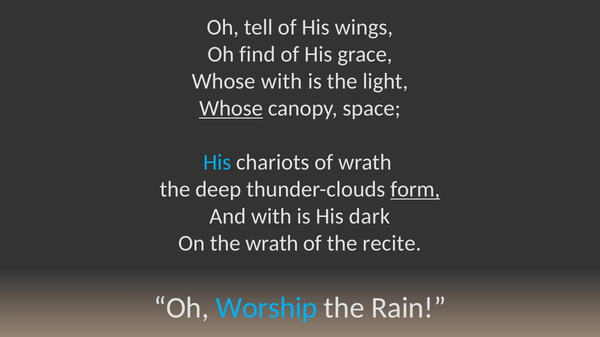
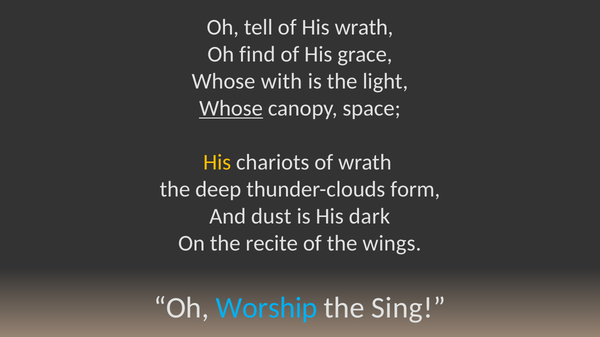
His wings: wings -> wrath (364, 28)
His colour: light blue -> yellow (217, 163)
form underline: present -> none (415, 190)
And with: with -> dust (271, 217)
the wrath: wrath -> recite (272, 244)
recite: recite -> wings (392, 244)
Rain: Rain -> Sing (409, 308)
